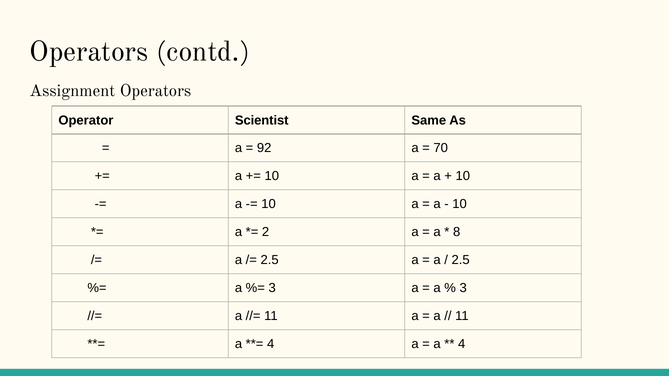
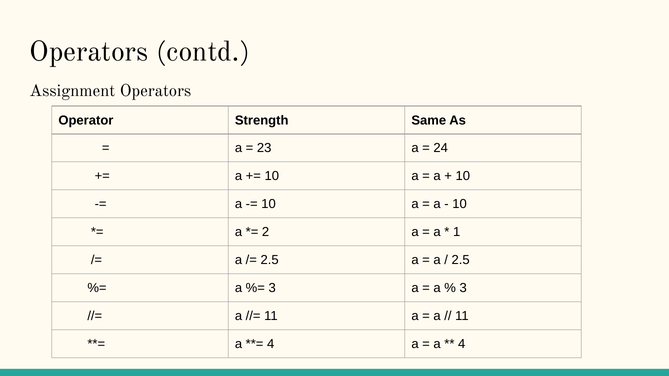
Scientist: Scientist -> Strength (262, 120)
92: 92 -> 23 (264, 148)
70: 70 -> 24 (441, 148)
8: 8 -> 1 (457, 232)
